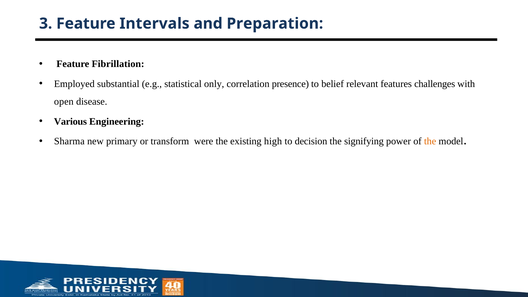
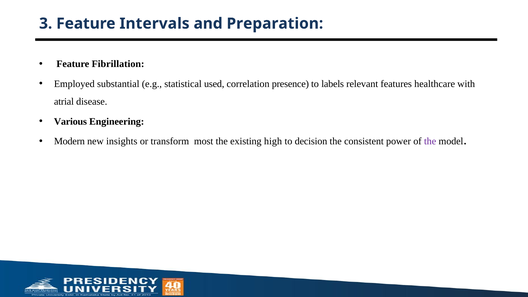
only: only -> used (214, 84)
belief: belief -> labels (333, 84)
challenges: challenges -> healthcare (435, 84)
open: open -> atrial (64, 102)
Sharma: Sharma -> Modern (69, 141)
primary: primary -> insights (122, 141)
were: were -> most (204, 141)
signifying: signifying -> consistent (364, 141)
the colour: orange -> purple (430, 141)
